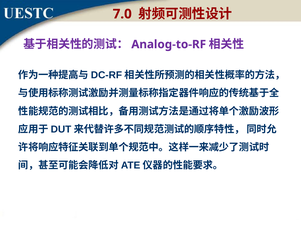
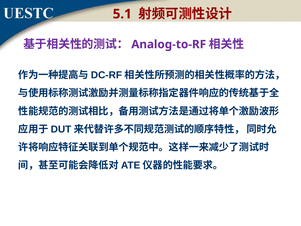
7.0: 7.0 -> 5.1 (122, 14)
